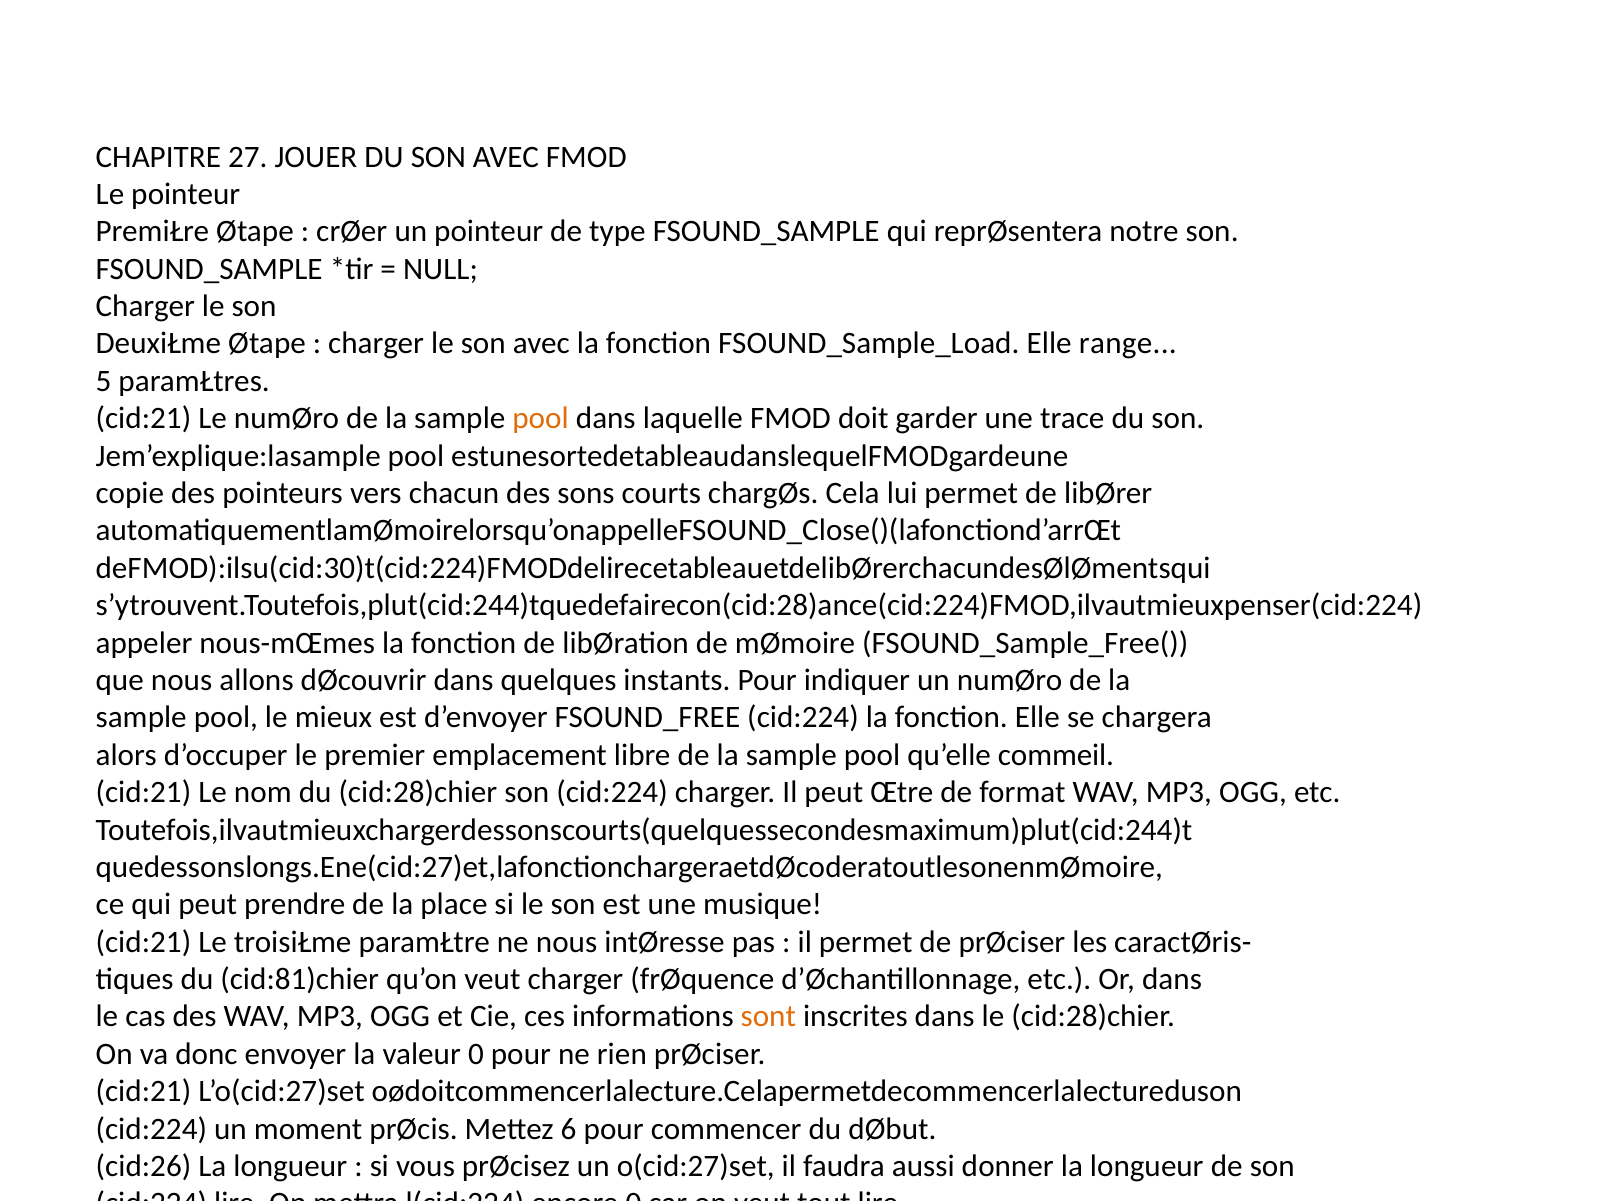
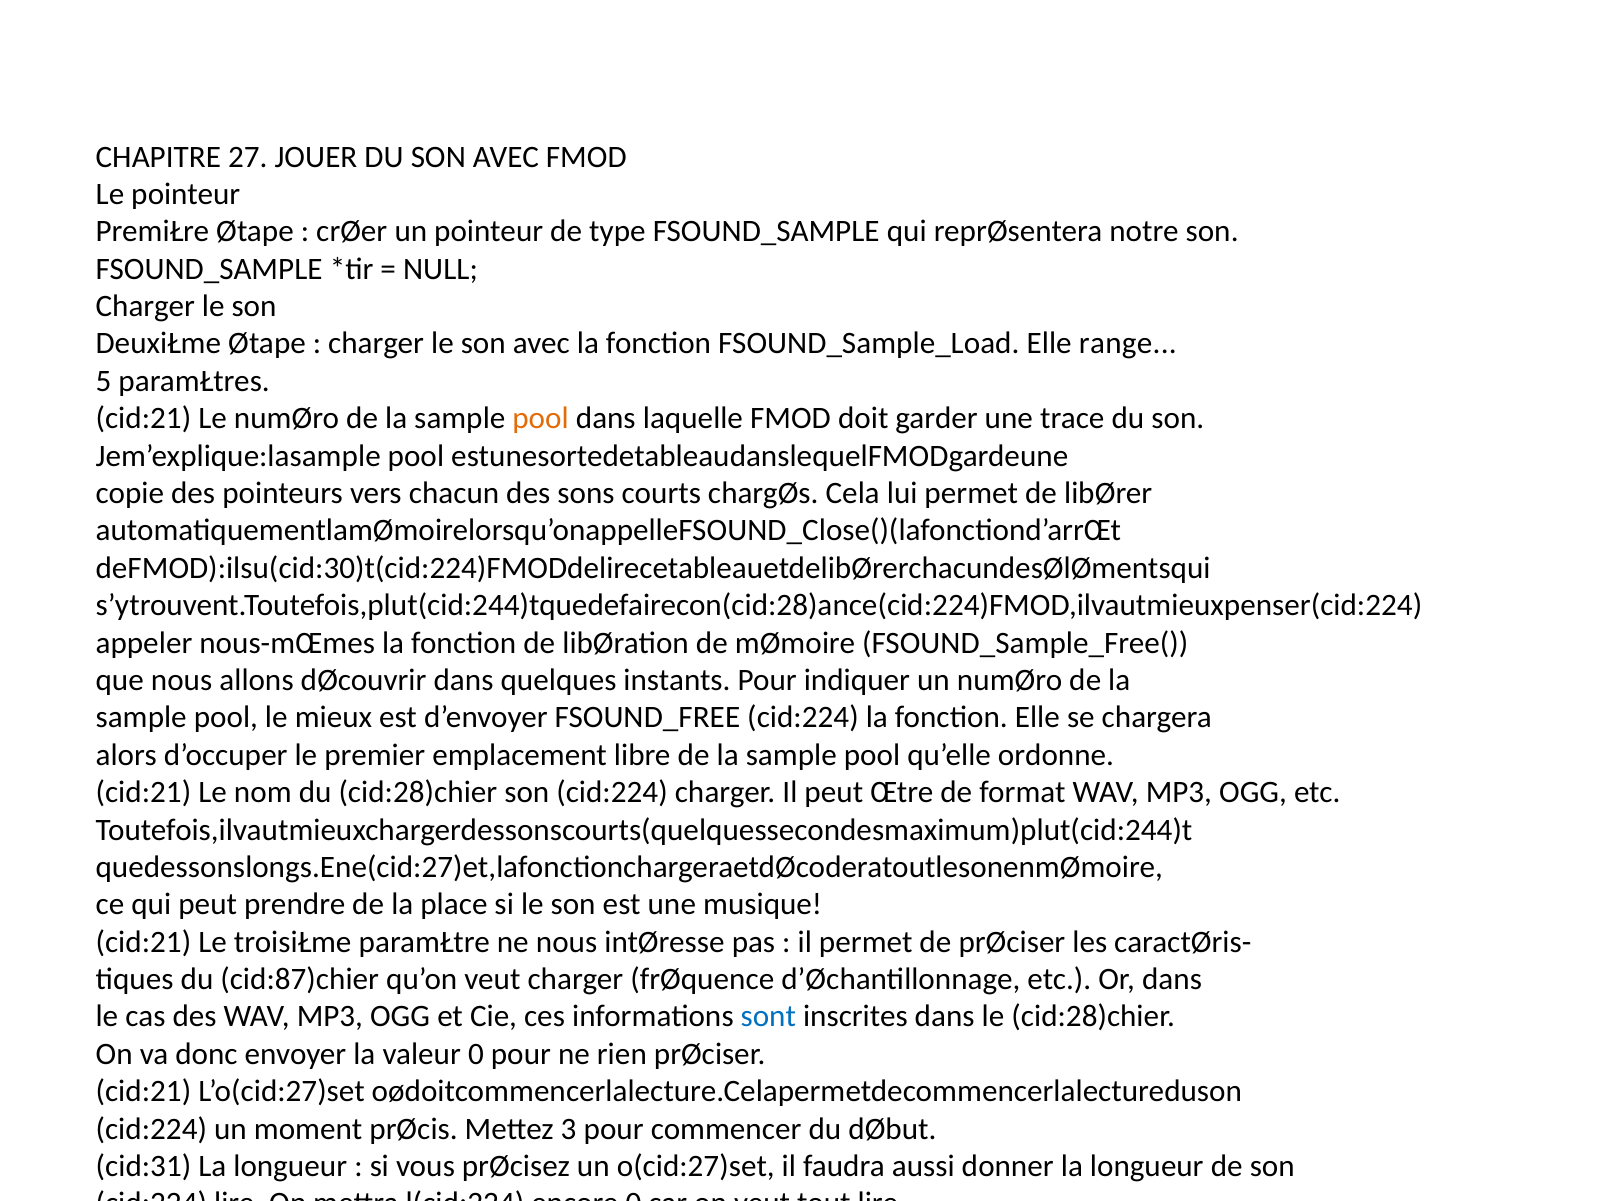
commeil: commeil -> ordonne (1056, 755)
cid:81)chier: cid:81)chier -> cid:87)chier (300, 979)
sont colour: orange -> blue (768, 1016)
Mettez 6: 6 -> 3 (569, 1129)
cid:26: cid:26 -> cid:31 (143, 1166)
